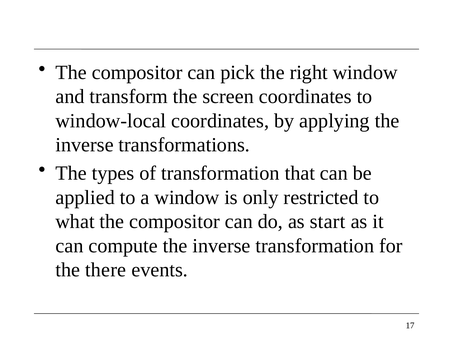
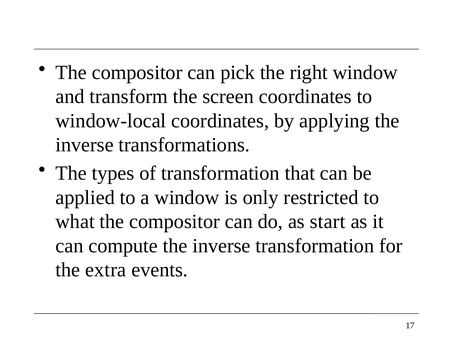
there: there -> extra (106, 270)
